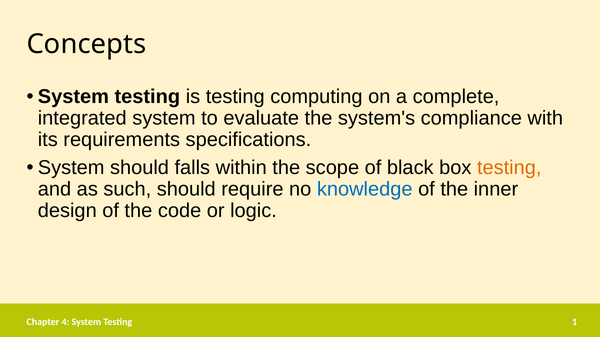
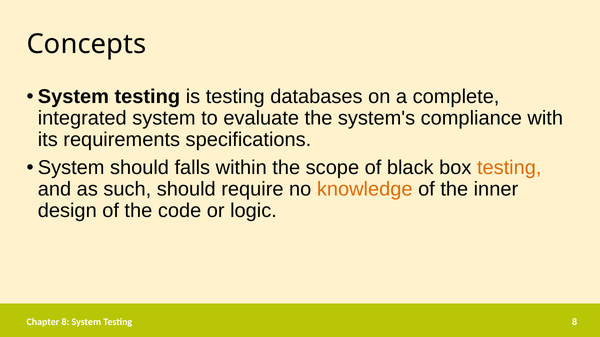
computing: computing -> databases (316, 97)
knowledge colour: blue -> orange (365, 190)
Chapter 4: 4 -> 8 (65, 322)
Testing 1: 1 -> 8 (575, 322)
